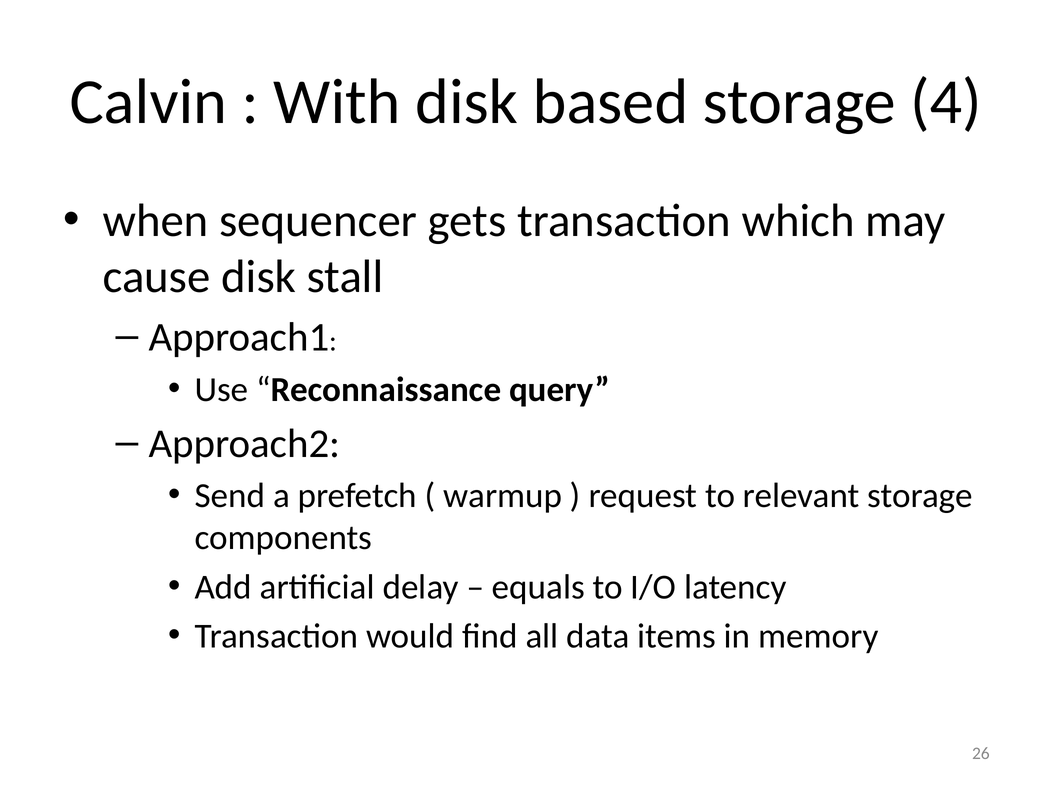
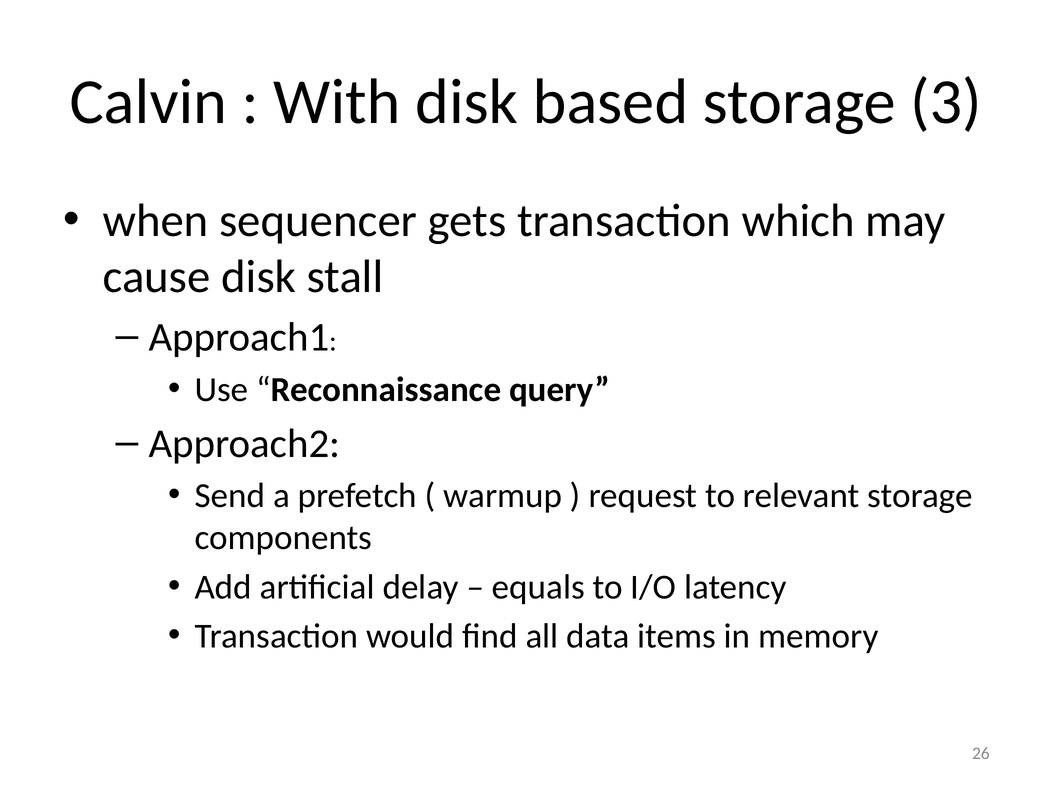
4: 4 -> 3 (946, 102)
